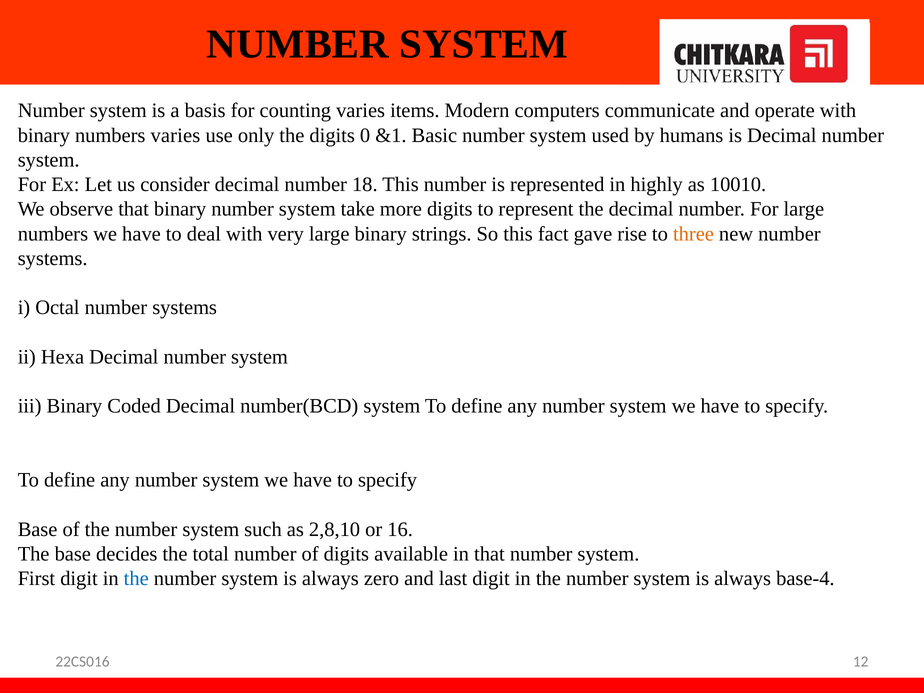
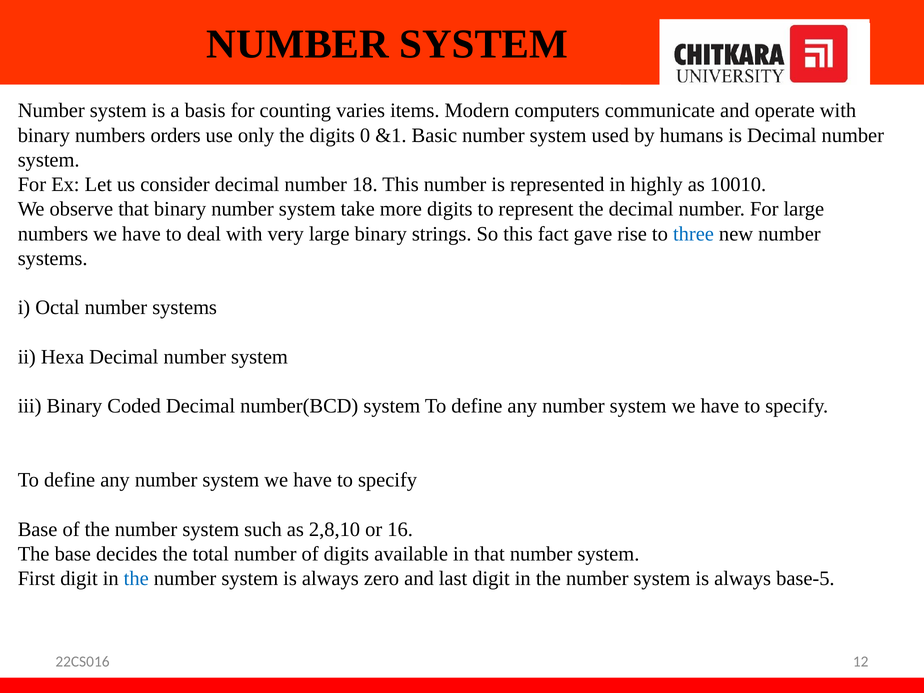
numbers varies: varies -> orders (176, 135)
three colour: orange -> blue (693, 234)
base-4: base-4 -> base-5 (805, 579)
